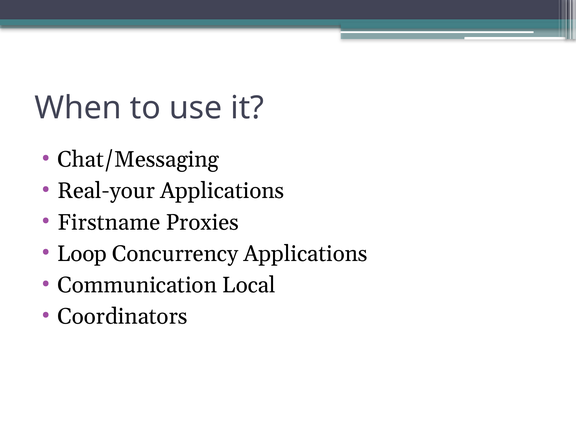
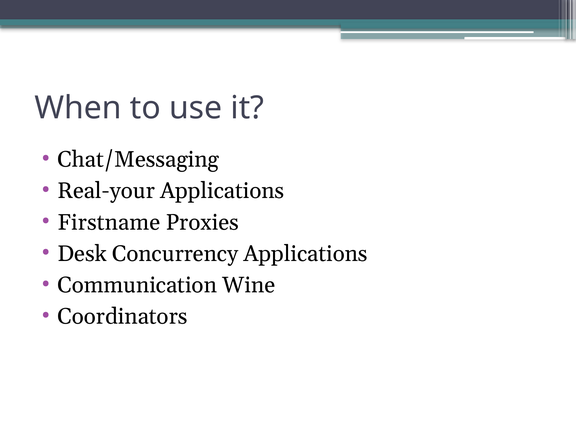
Loop: Loop -> Desk (82, 254)
Local: Local -> Wine (249, 285)
